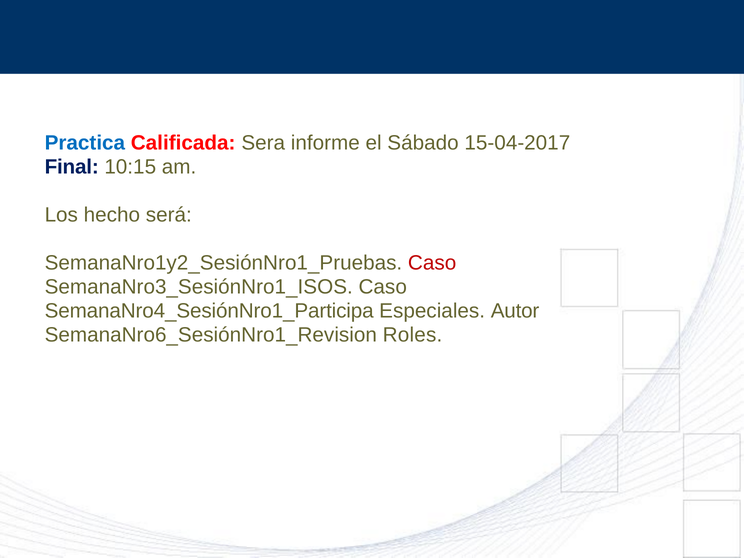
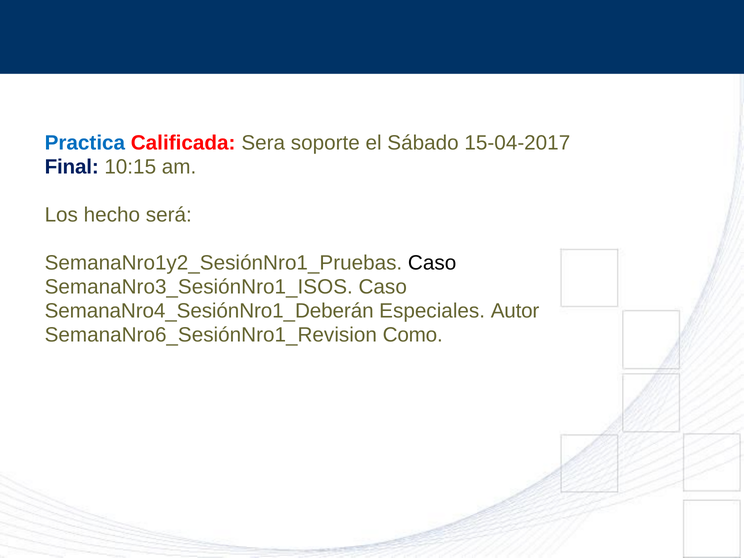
informe: informe -> soporte (325, 143)
Caso colour: red -> black (432, 263)
SemanaNro4_SesiónNro1_Participa: SemanaNro4_SesiónNro1_Participa -> SemanaNro4_SesiónNro1_Deberán (209, 311)
Roles: Roles -> Como (413, 335)
